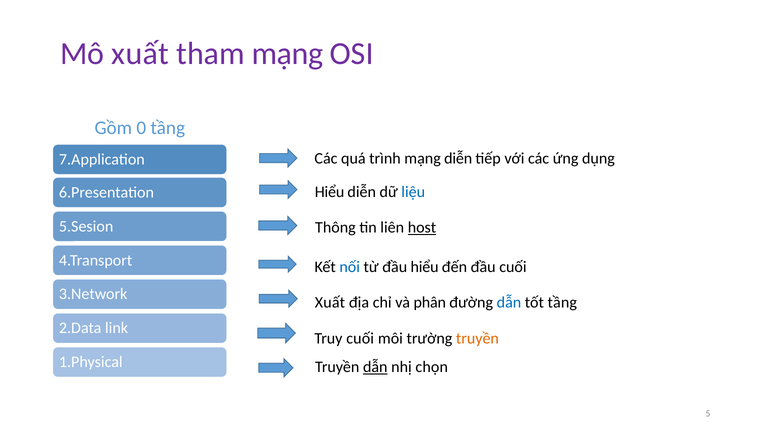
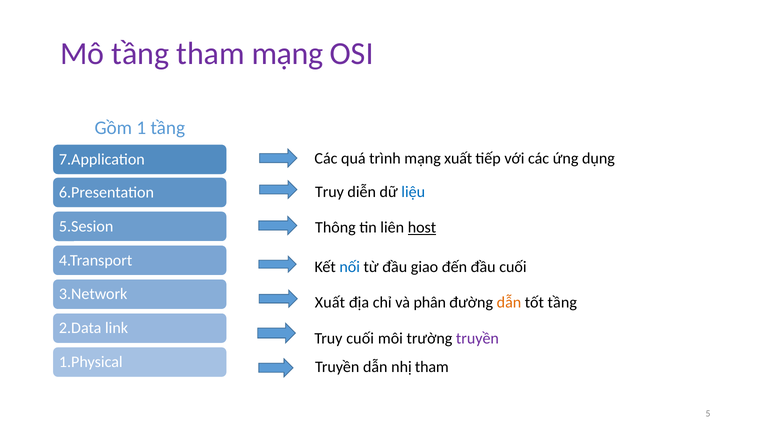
Mô xuất: xuất -> tầng (140, 54)
0: 0 -> 1 (141, 128)
mạng diễn: diễn -> xuất (458, 158)
Hiểu: Hiểu -> Truy (329, 192)
đầu hiểu: hiểu -> giao (425, 267)
dẫn colour: blue -> orange (509, 302)
truyền colour: orange -> purple (477, 338)
dẫn underline: present -> none (375, 367)
nhị chọn: chọn -> tham (432, 367)
